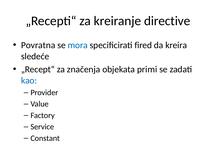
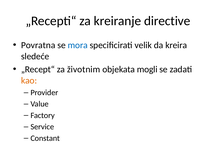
fired: fired -> velik (143, 45)
značenja: značenja -> životnim (84, 69)
primi: primi -> mogli (147, 69)
kao colour: blue -> orange (29, 81)
